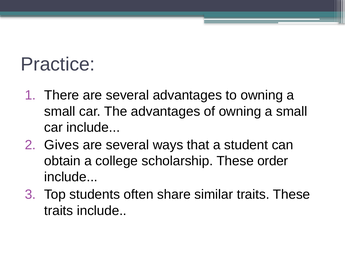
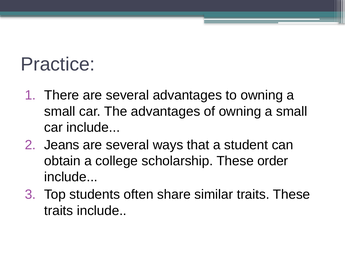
Gives: Gives -> Jeans (62, 145)
